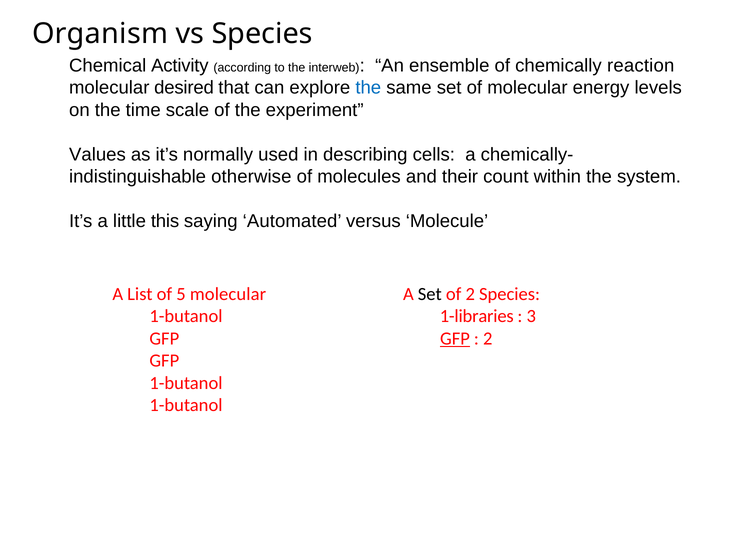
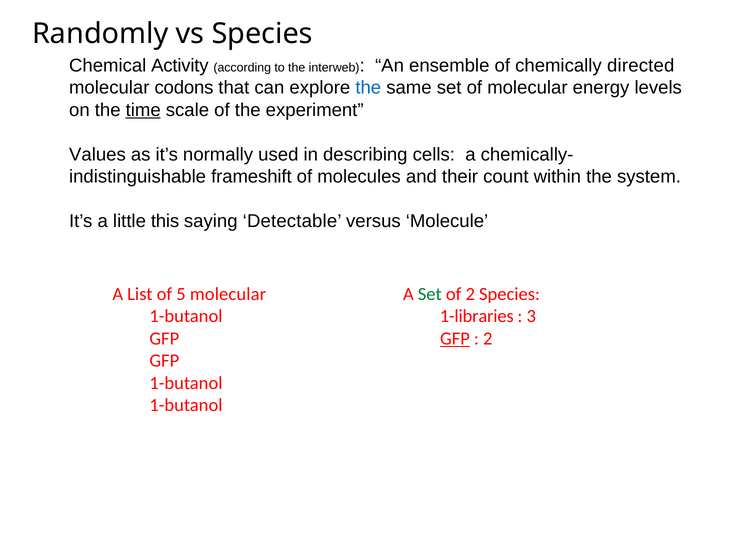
Organism: Organism -> Randomly (100, 34)
reaction: reaction -> directed (641, 66)
desired: desired -> codons (184, 88)
time underline: none -> present (143, 110)
otherwise: otherwise -> frameshift (251, 177)
Automated: Automated -> Detectable (292, 221)
Set colour: black -> green (430, 294)
